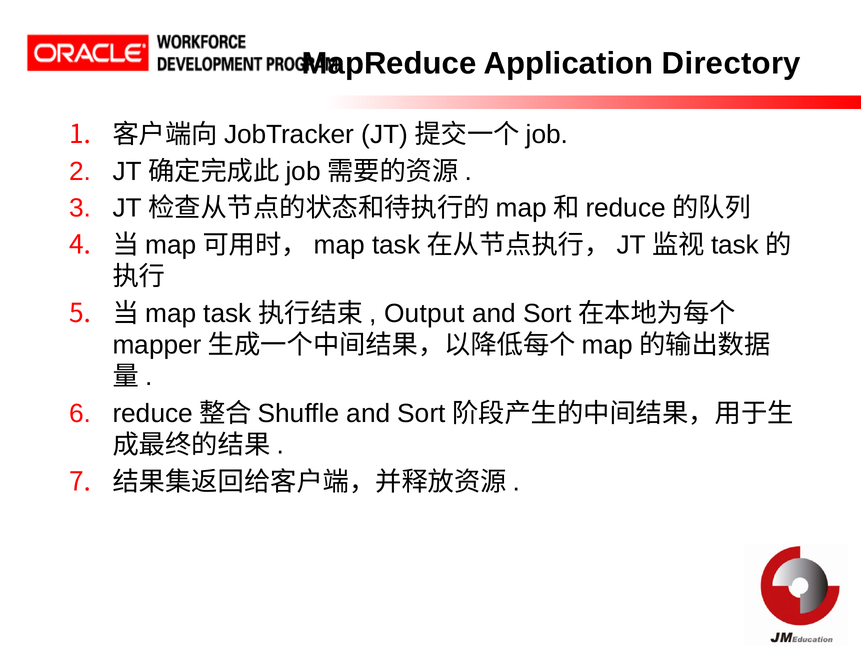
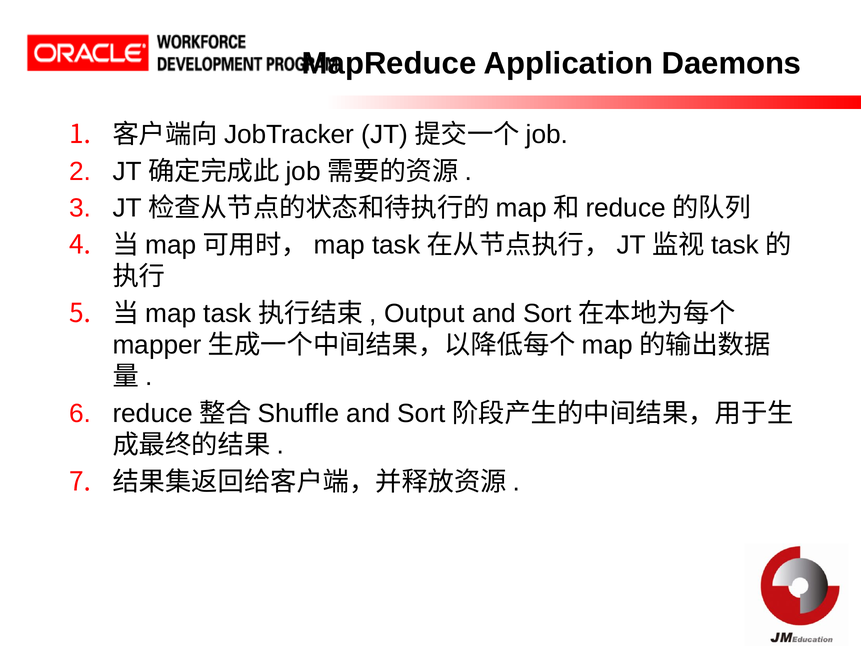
Directory: Directory -> Daemons (732, 63)
